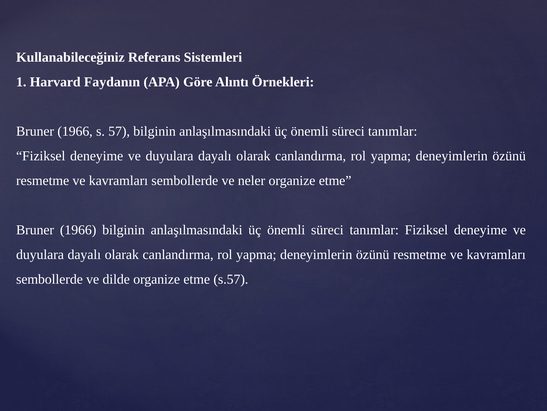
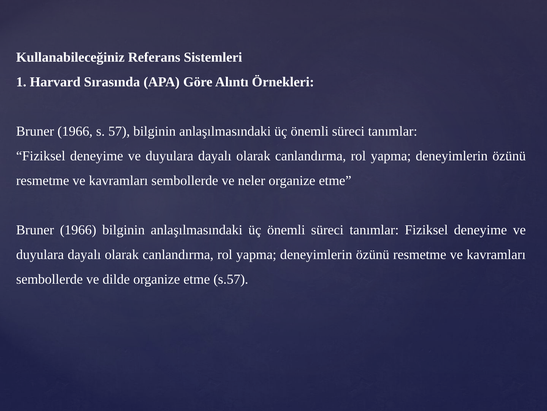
Faydanın: Faydanın -> Sırasında (112, 82)
